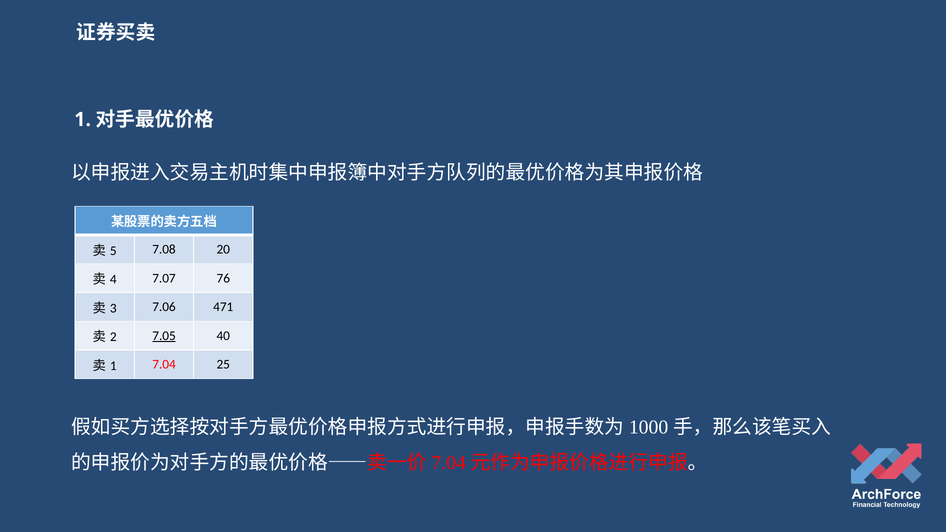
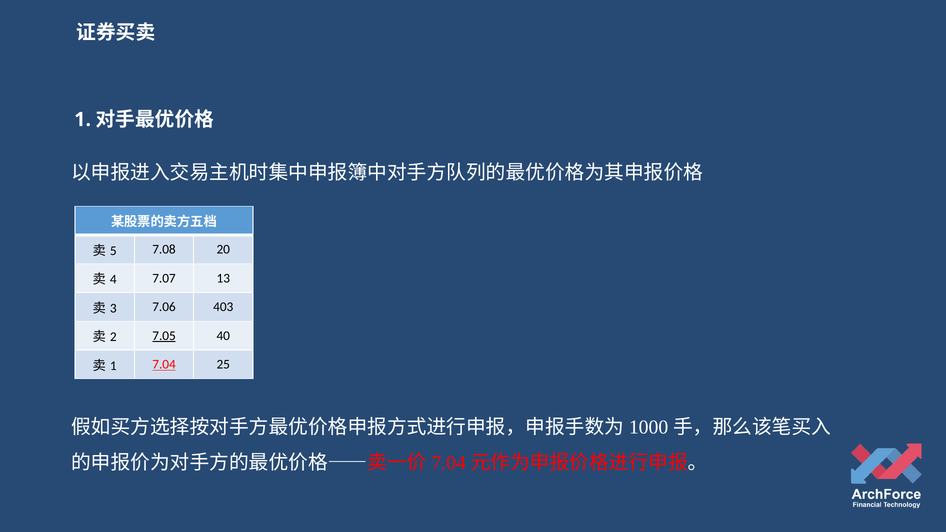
76: 76 -> 13 (223, 278)
471: 471 -> 403 (223, 307)
7.04 underline: none -> present (164, 365)
